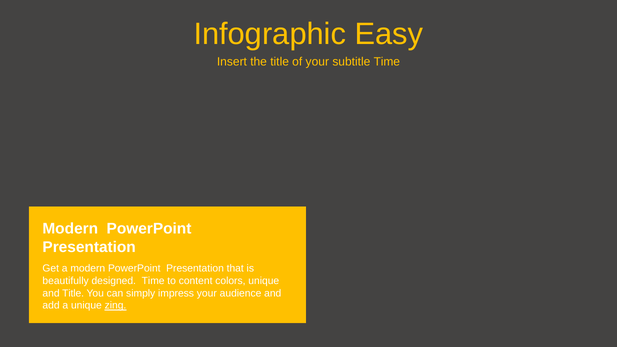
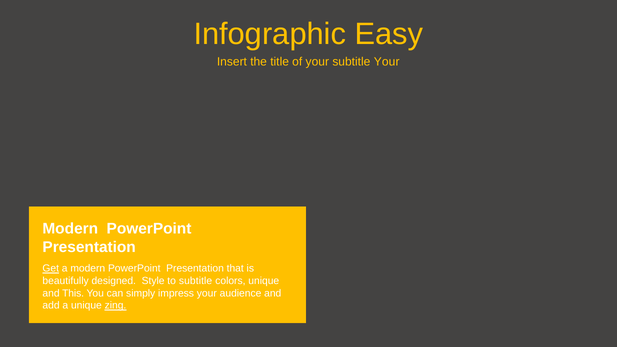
subtitle Time: Time -> Your (387, 62)
Get underline: none -> present (51, 269)
designed Time: Time -> Style (153, 281)
to content: content -> subtitle (196, 281)
and Title: Title -> This (73, 293)
